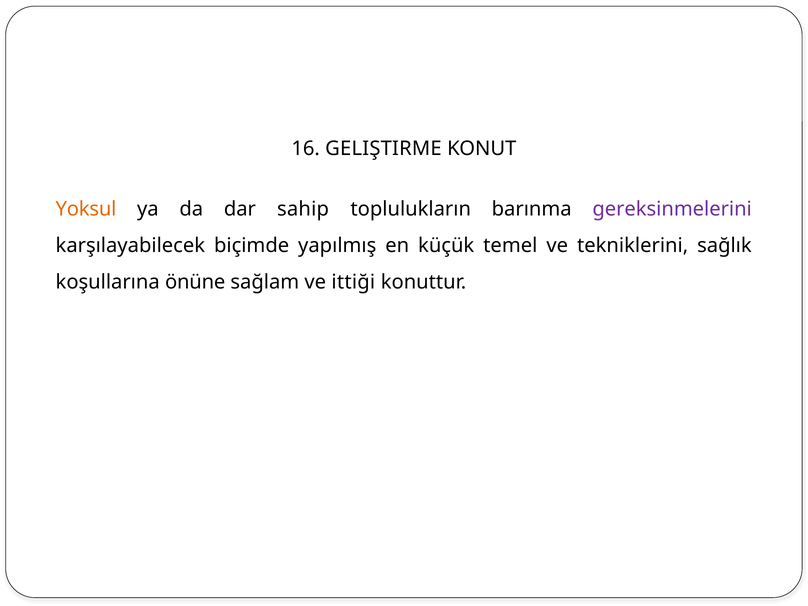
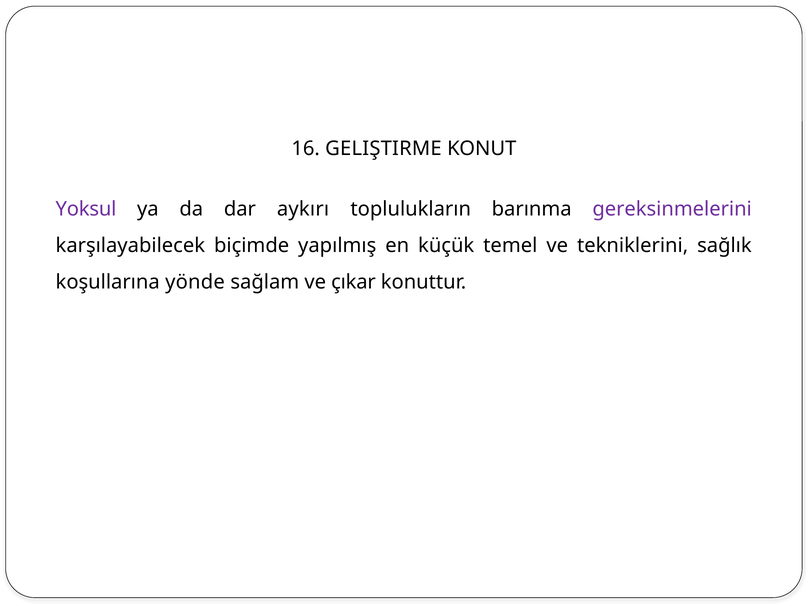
Yoksul colour: orange -> purple (86, 209)
sahip: sahip -> aykırı (303, 209)
önüne: önüne -> yönde (195, 282)
ittiği: ittiği -> çıkar (354, 282)
